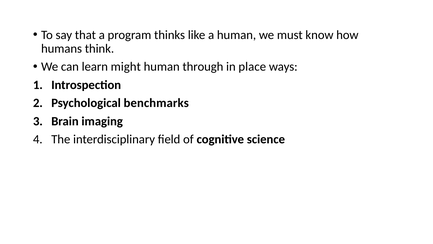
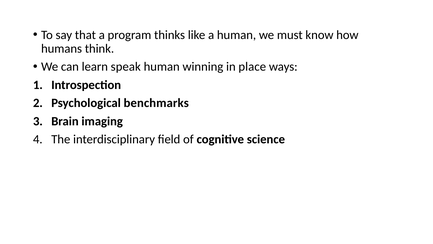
might: might -> speak (126, 67)
through: through -> winning (203, 67)
